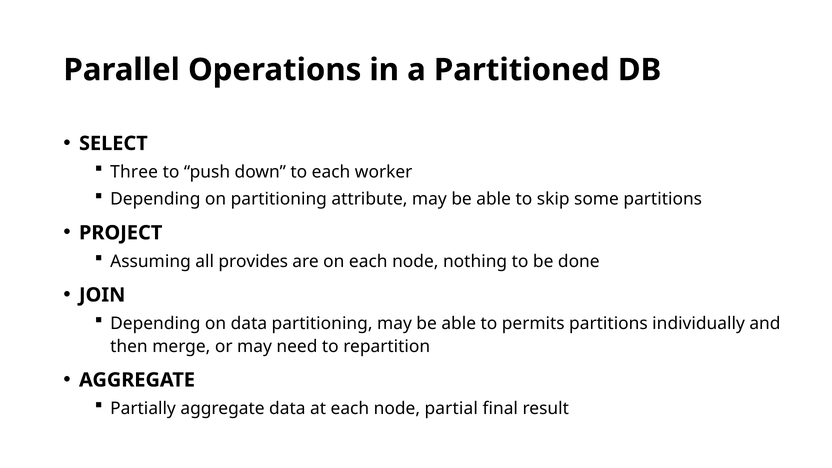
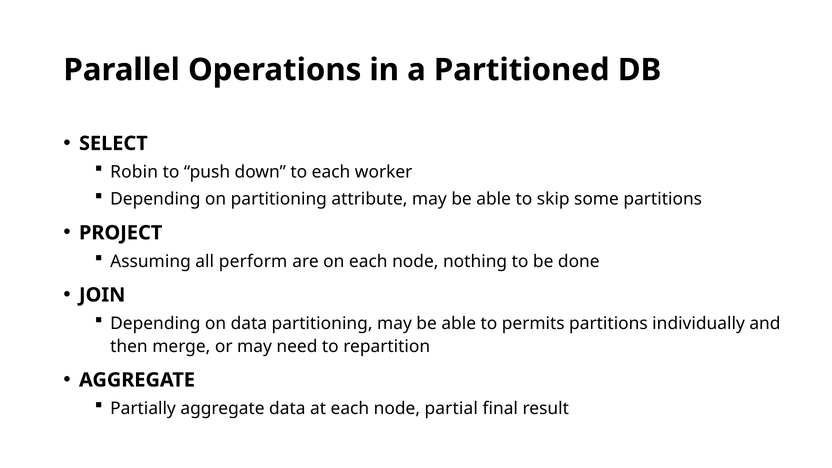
Three: Three -> Robin (134, 172)
provides: provides -> perform (253, 261)
